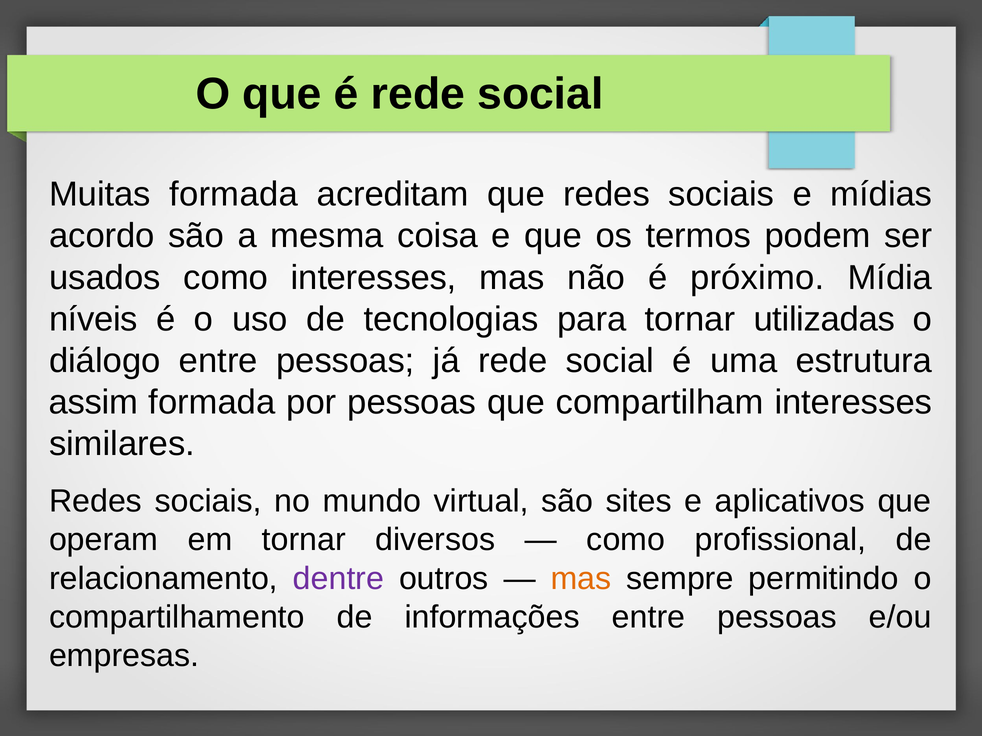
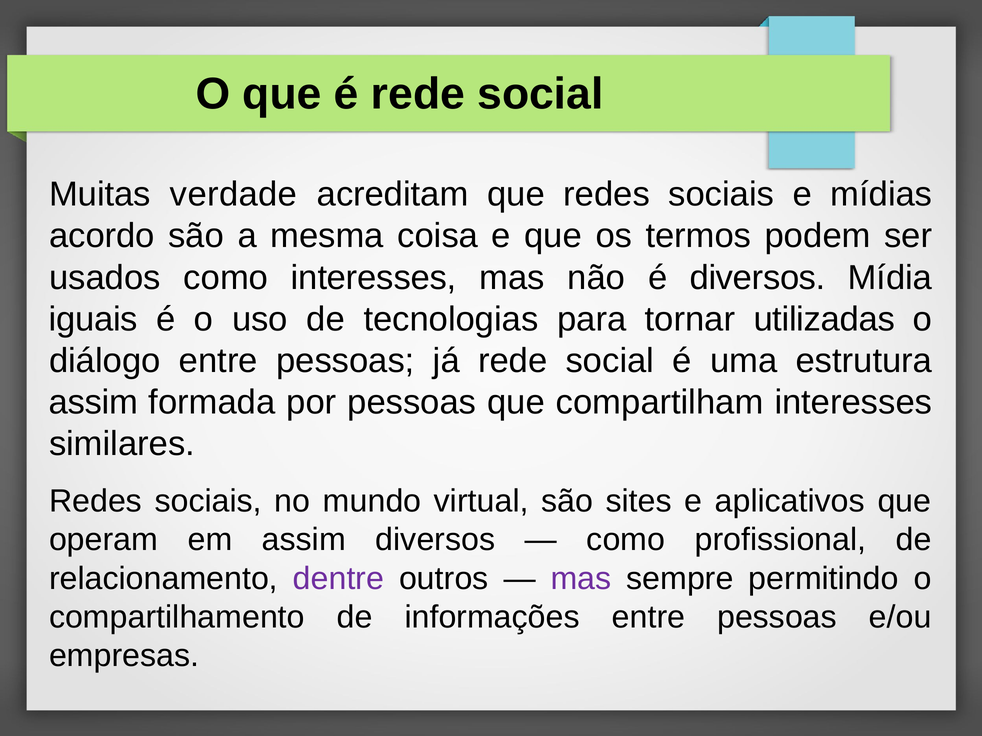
Muitas formada: formada -> verdade (234, 195)
é próximo: próximo -> diversos (758, 278)
níveis: níveis -> iguais (93, 319)
em tornar: tornar -> assim (304, 540)
mas colour: orange -> purple (581, 579)
